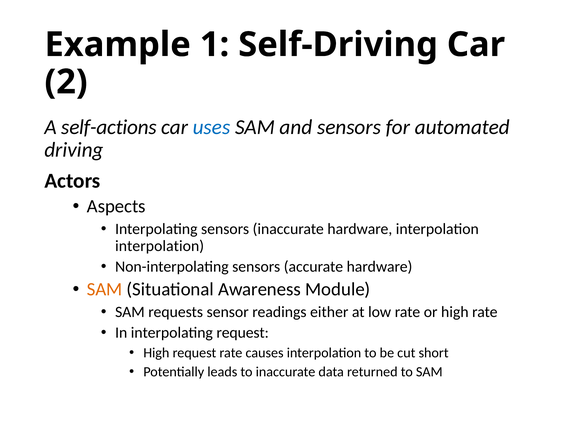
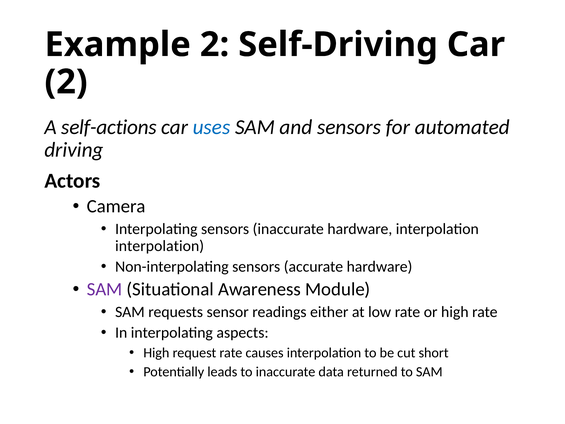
Example 1: 1 -> 2 (215, 45)
Aspects: Aspects -> Camera (116, 206)
SAM colour: orange -> purple (105, 289)
interpolating request: request -> aspects (243, 333)
